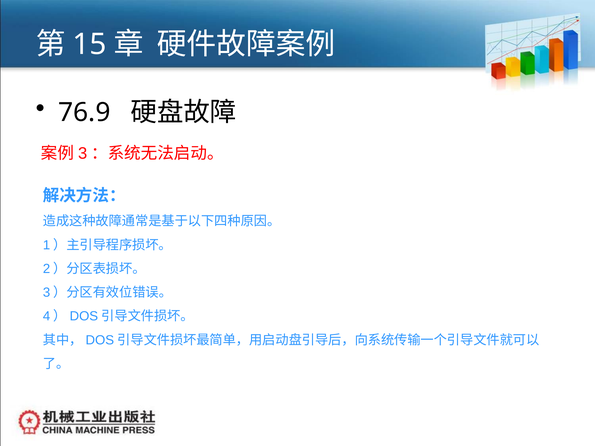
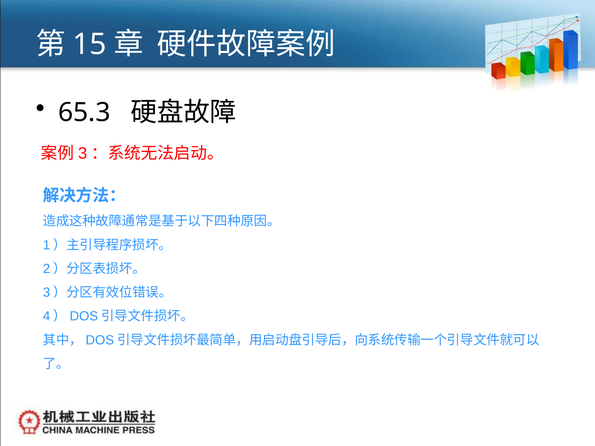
76.9: 76.9 -> 65.3 (84, 113)
